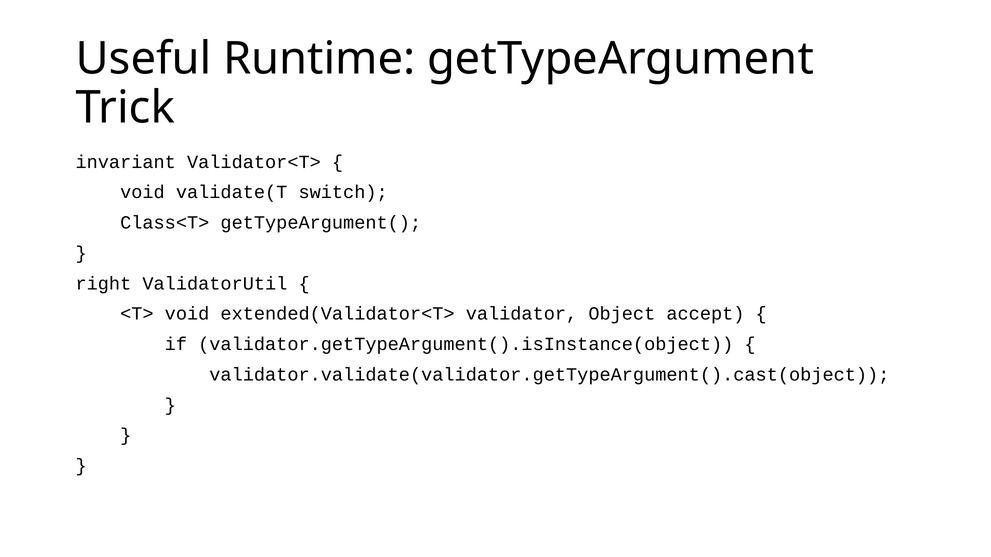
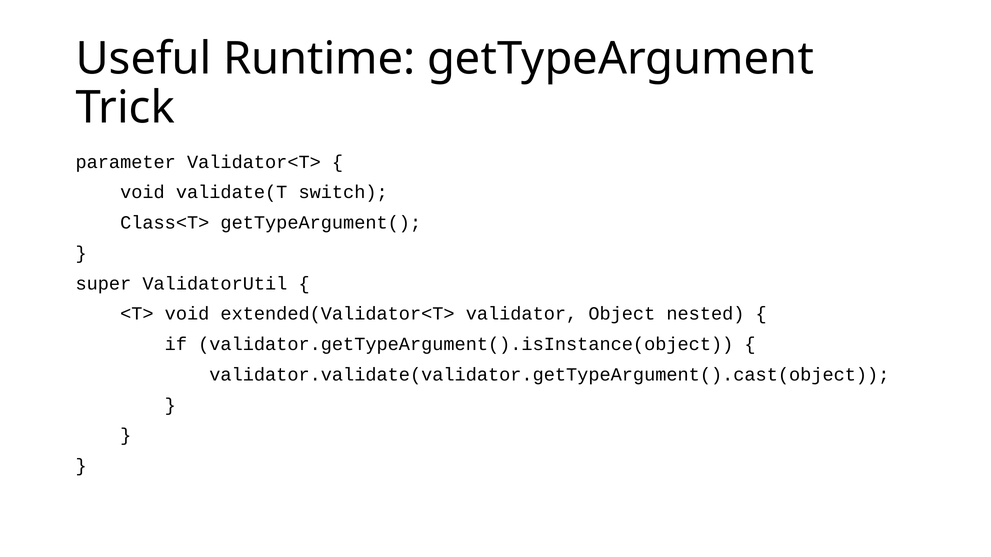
invariant: invariant -> parameter (126, 162)
right: right -> super (103, 284)
accept: accept -> nested (705, 314)
